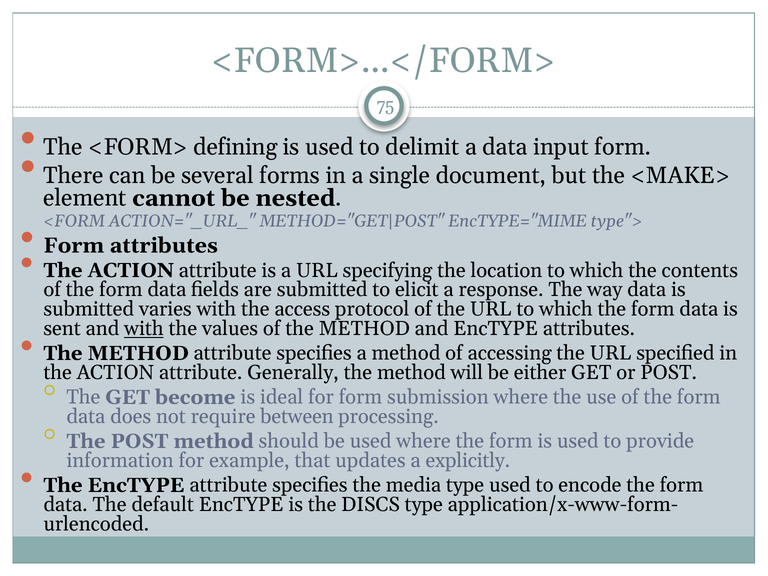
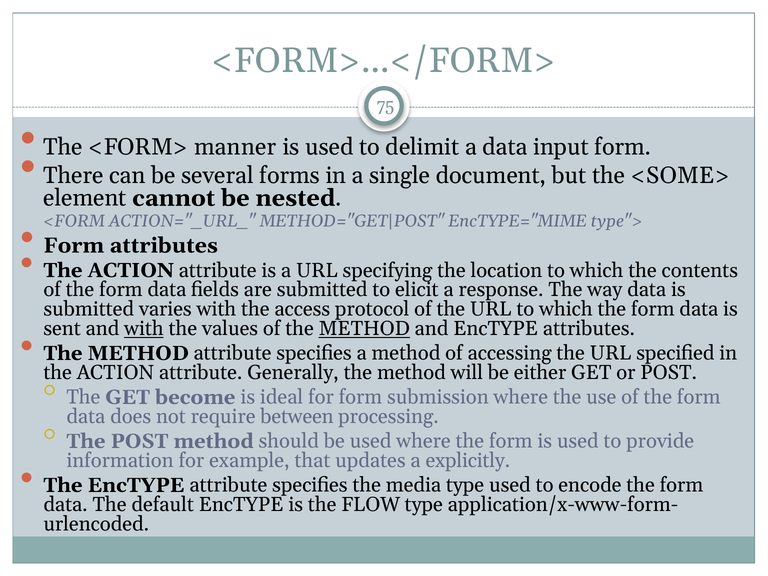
defining: defining -> manner (235, 147)
<MAKE>: <MAKE> -> <SOME> (680, 175)
METHOD underline: none -> present (364, 329)
DISCS: DISCS -> FLOW (371, 505)
